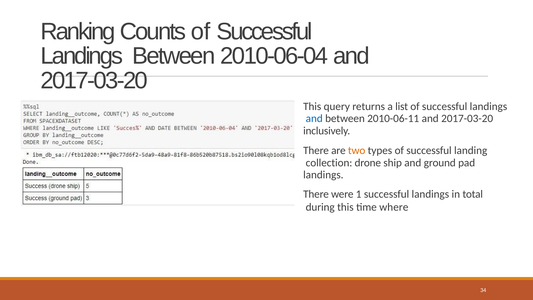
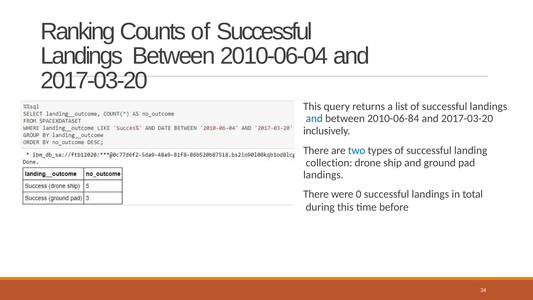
2010-06-11: 2010-06-11 -> 2010-06-84 (393, 119)
two colour: orange -> blue (357, 151)
1: 1 -> 0 (359, 194)
where: where -> before (394, 207)
